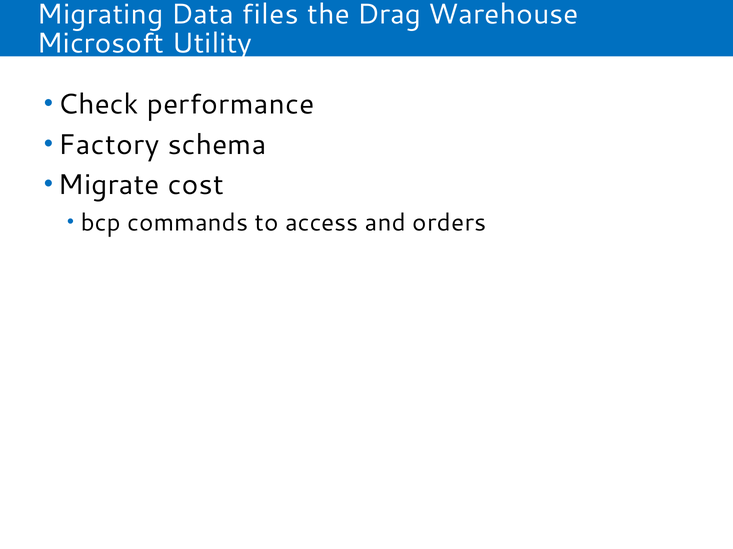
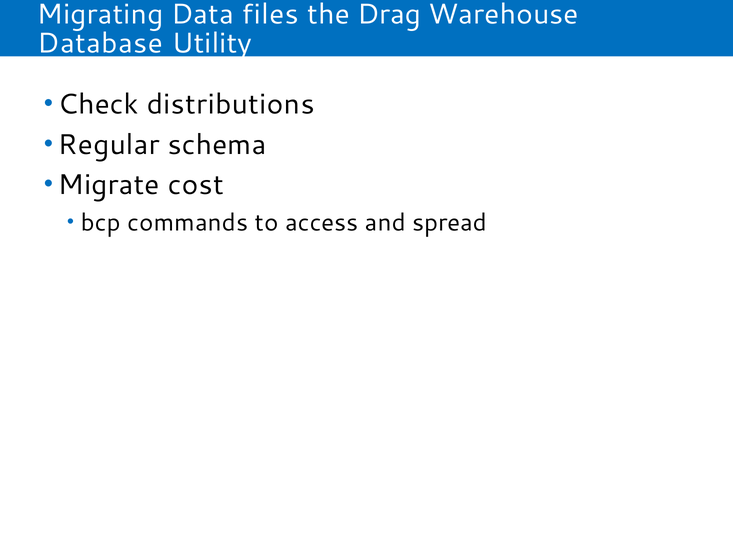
Microsoft: Microsoft -> Database (100, 44)
performance: performance -> distributions (231, 105)
Factory: Factory -> Regular (109, 145)
orders: orders -> spread (450, 223)
